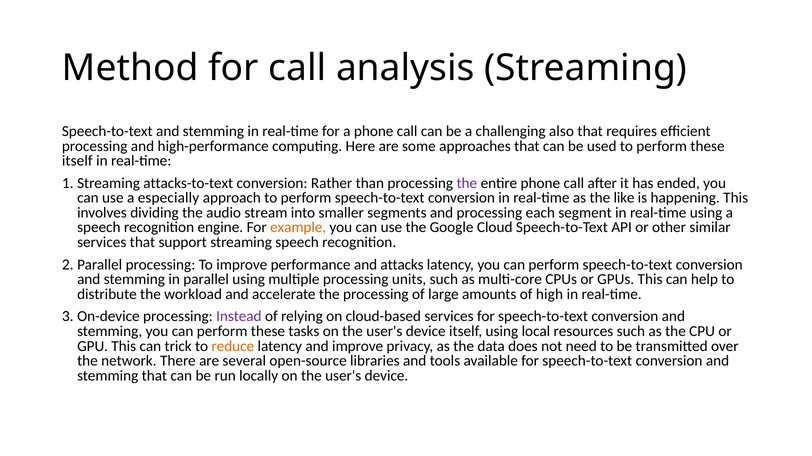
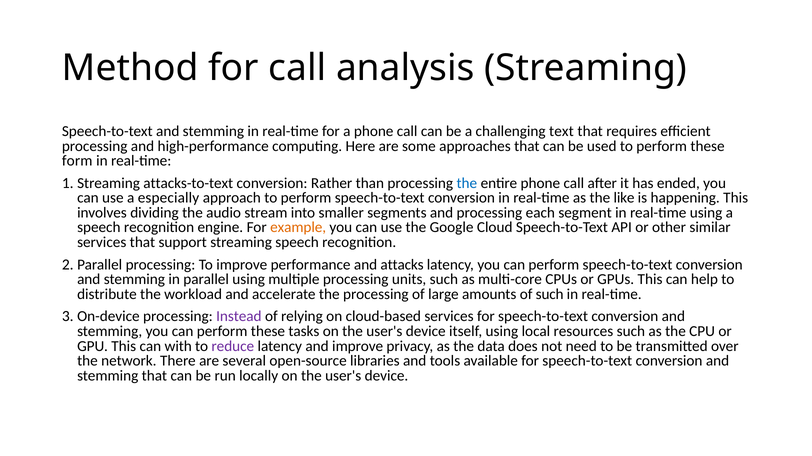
also: also -> text (561, 131)
itself: itself -> form (77, 161)
the colour: purple -> blue (467, 183)
of high: high -> such (550, 295)
trick: trick -> with (178, 347)
reduce colour: orange -> purple (233, 347)
